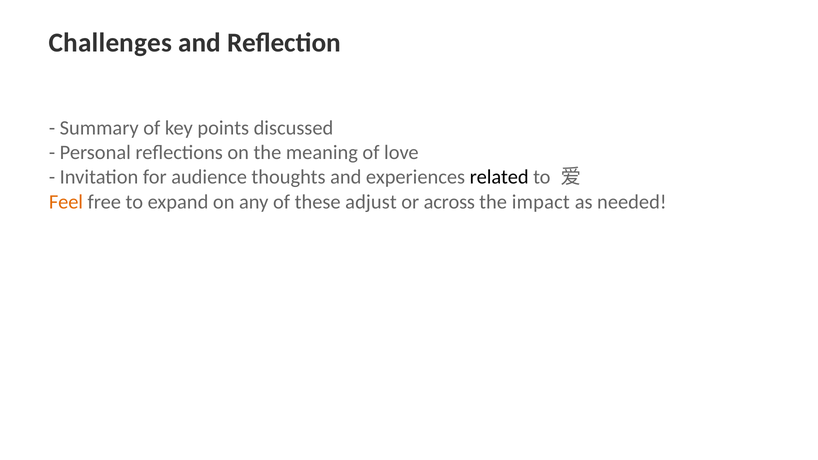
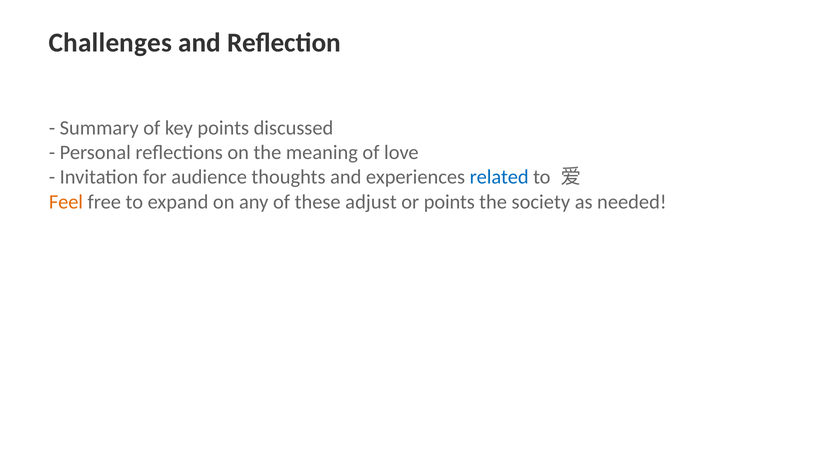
related colour: black -> blue (499, 177)
or across: across -> points (449, 202)
impact: impact -> society (541, 202)
